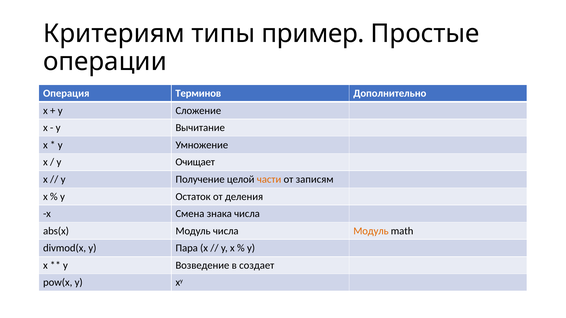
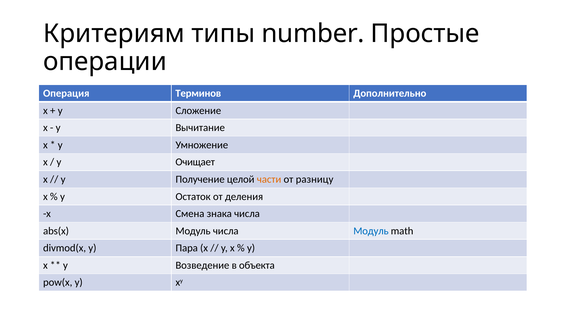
пример: пример -> number (313, 34)
записям: записям -> разницу (315, 180)
Модуль colour: orange -> blue (371, 231)
создает: создает -> объекта (257, 266)
